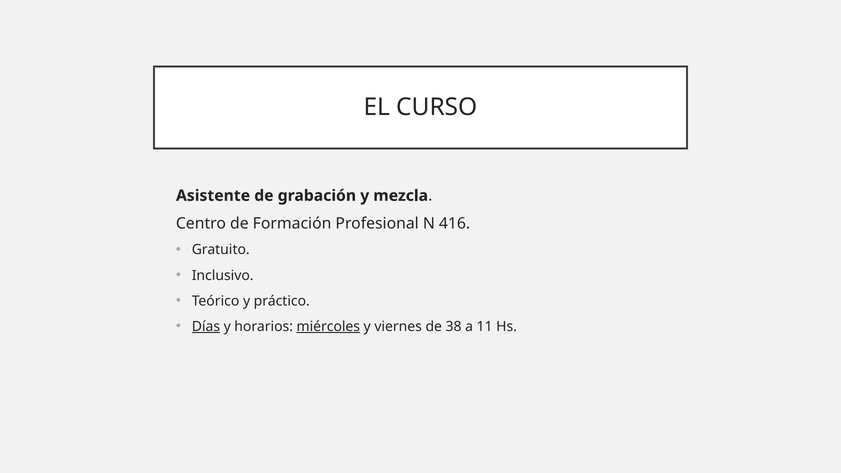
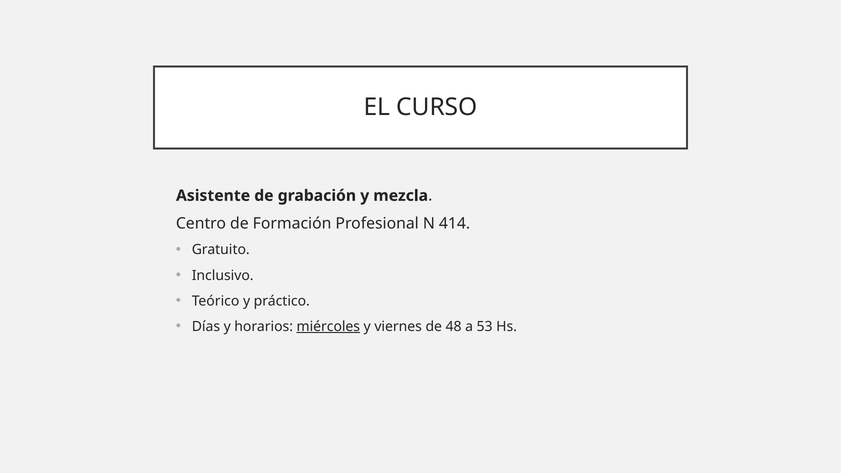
416: 416 -> 414 (455, 223)
Días underline: present -> none (206, 327)
38: 38 -> 48 (454, 327)
11: 11 -> 53 (485, 327)
